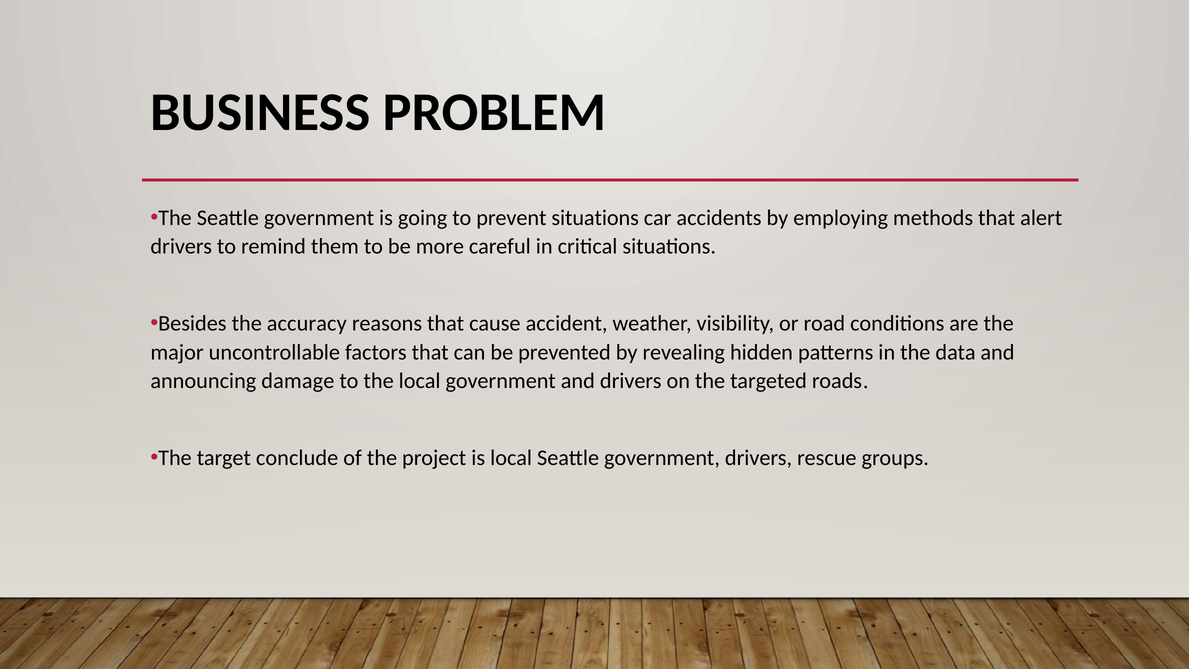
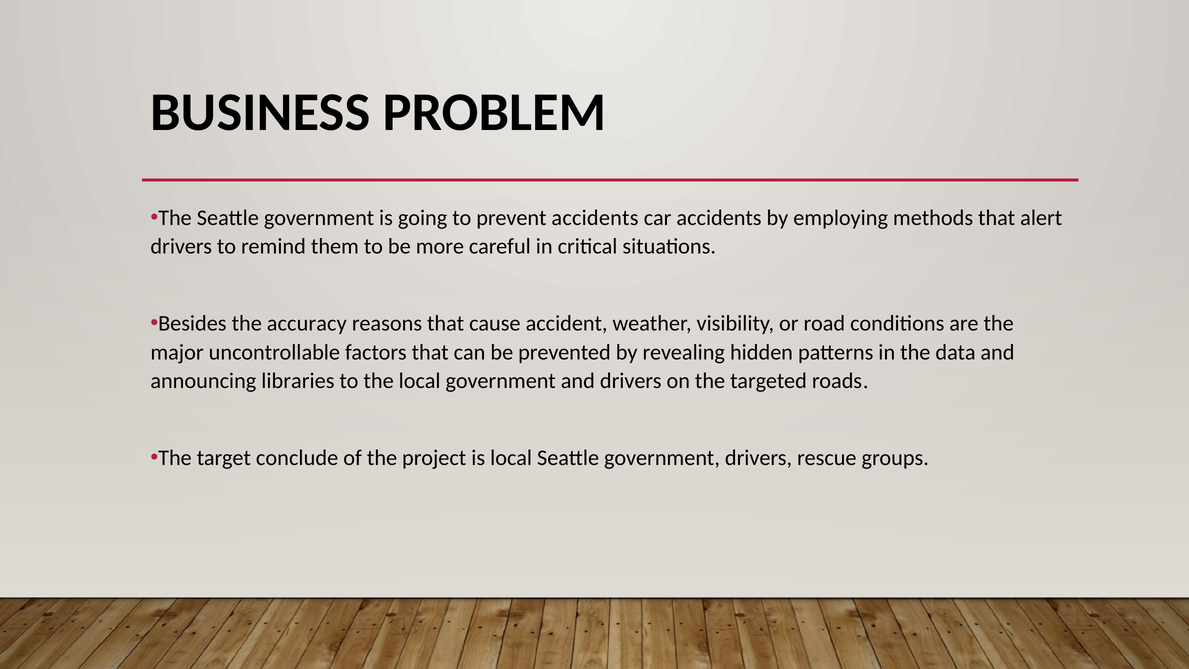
prevent situations: situations -> accidents (595, 218)
damage: damage -> libraries (298, 381)
